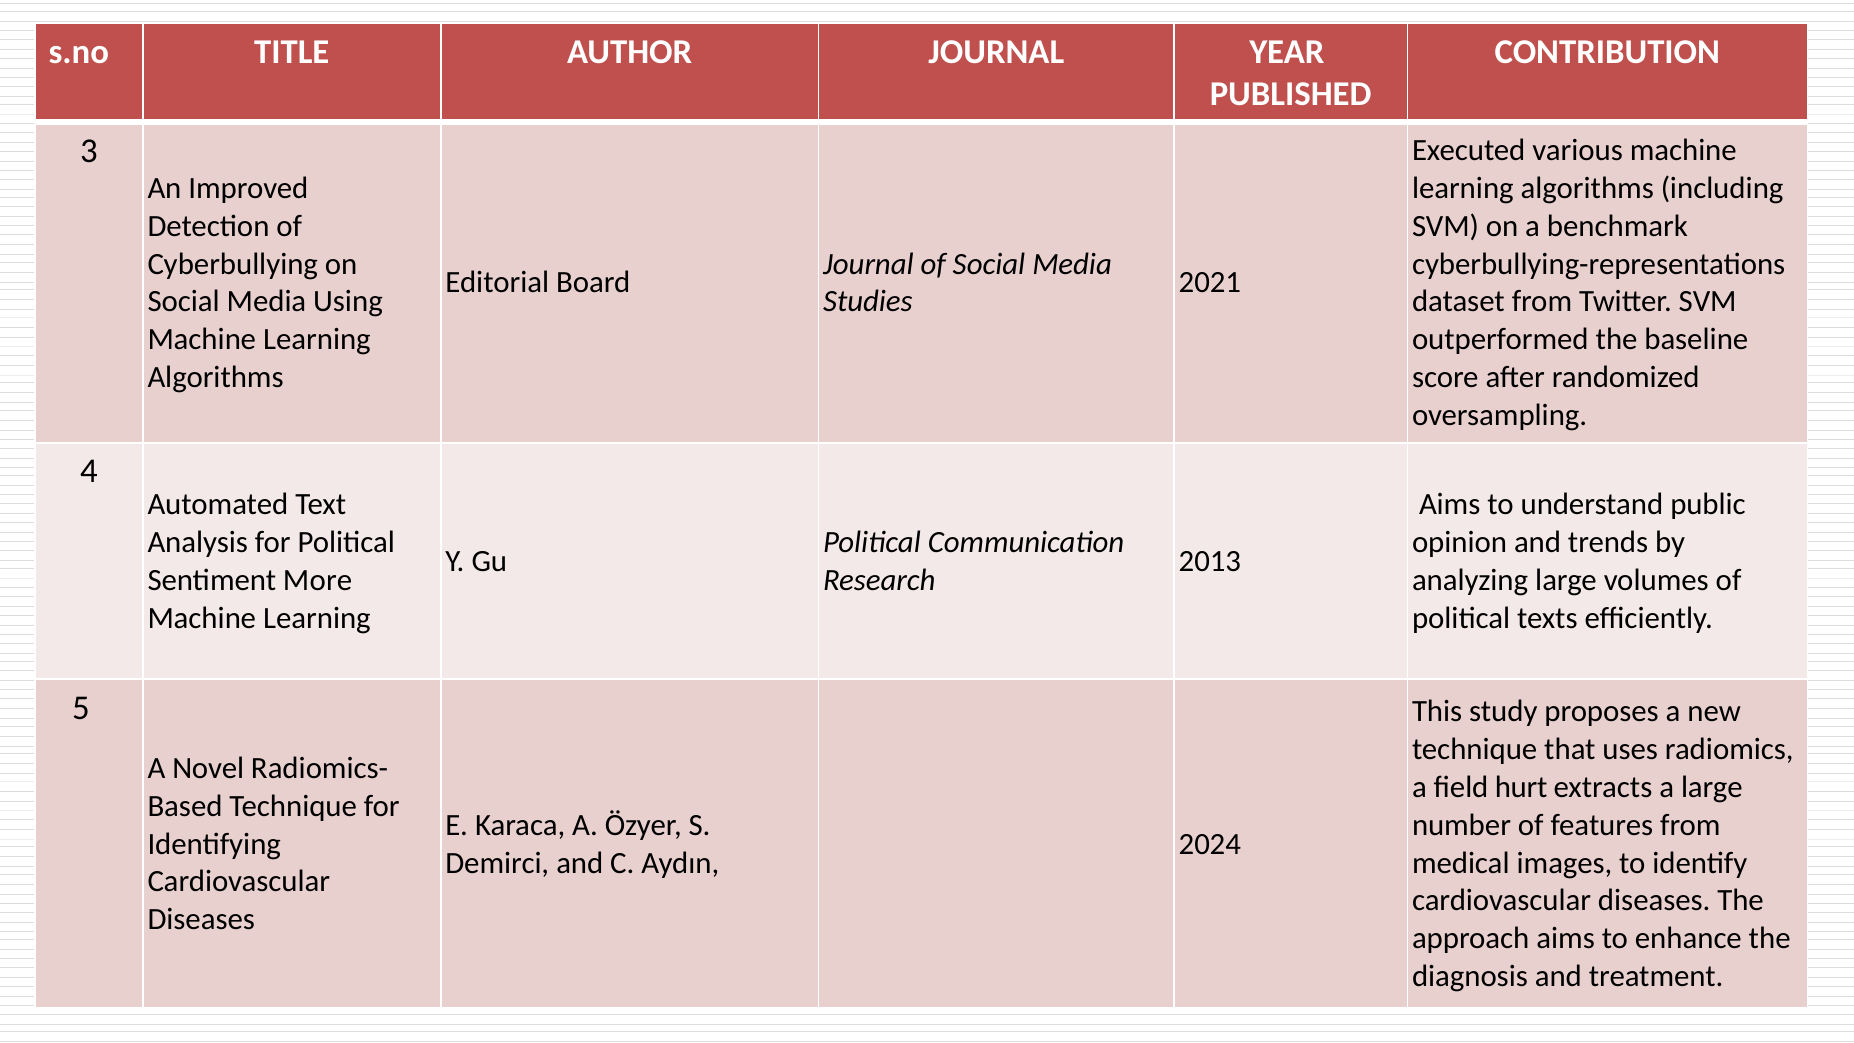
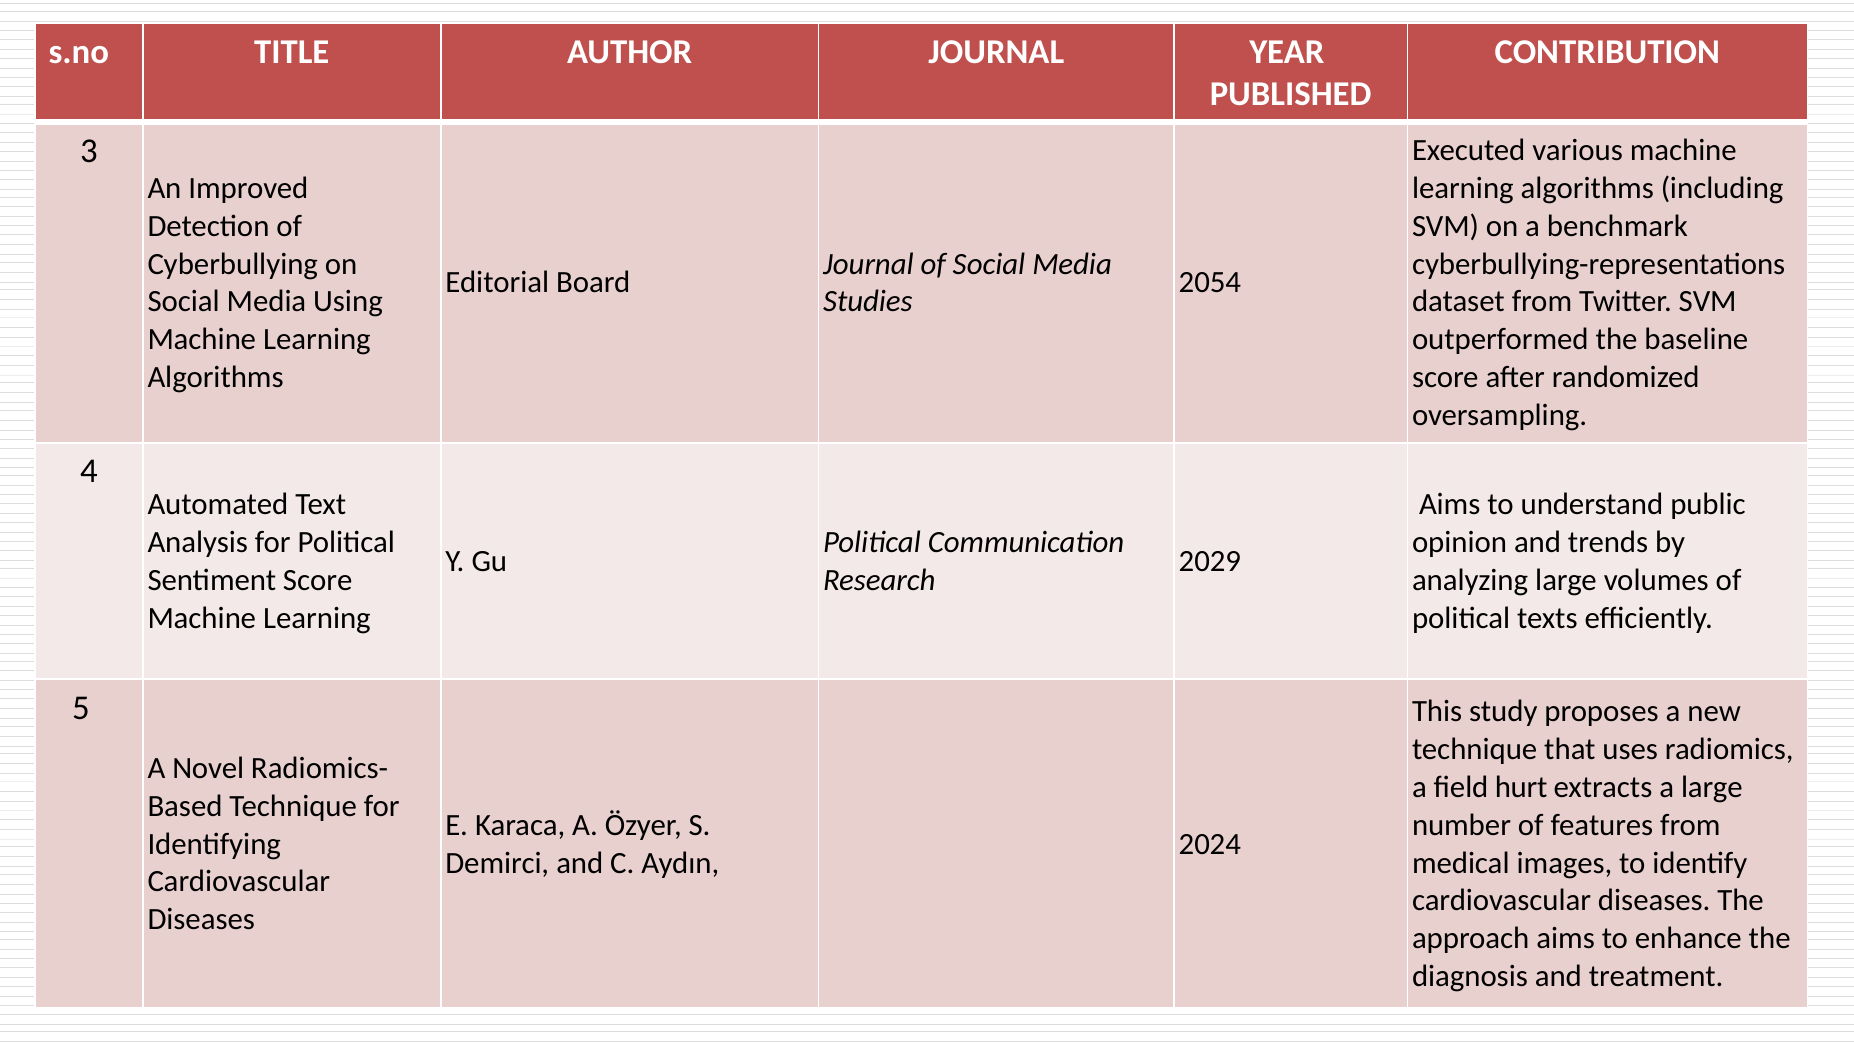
2021: 2021 -> 2054 (1210, 283)
2013: 2013 -> 2029 (1210, 561)
Sentiment More: More -> Score (318, 580)
